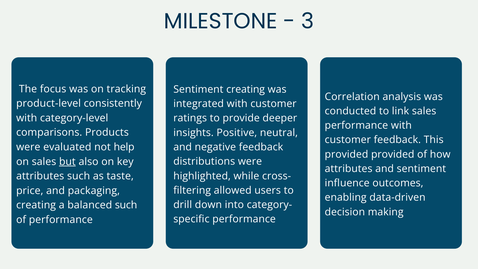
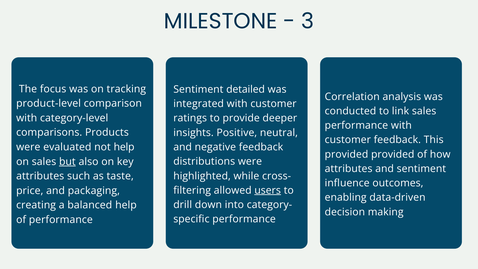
Sentiment creating: creating -> detailed (246, 89)
consistently: consistently -> comparison (113, 103)
users underline: none -> present (268, 190)
balanced such: such -> help (126, 205)
